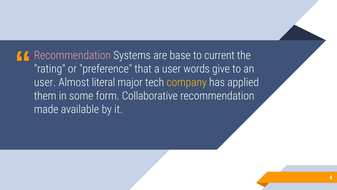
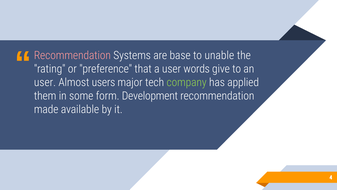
current: current -> unable (219, 55)
literal: literal -> users (103, 82)
company colour: yellow -> light green (187, 82)
Collaborative: Collaborative -> Development (150, 96)
